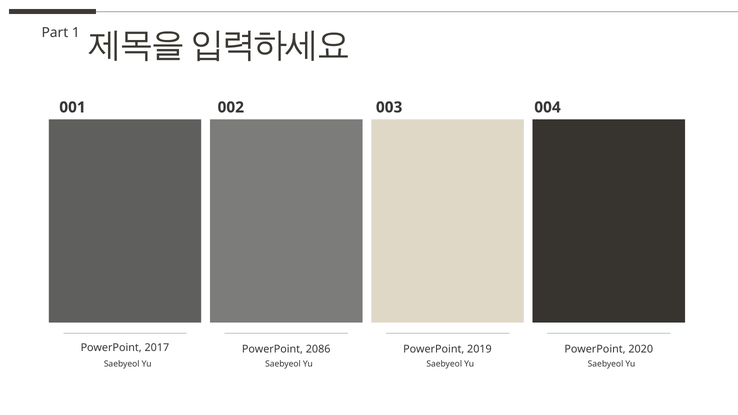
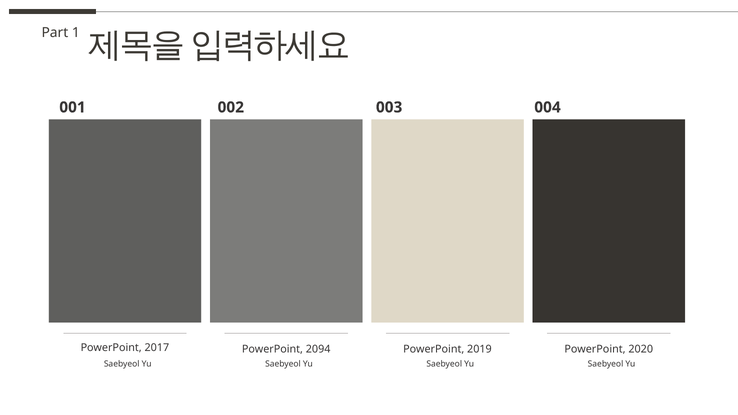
2086: 2086 -> 2094 (318, 349)
